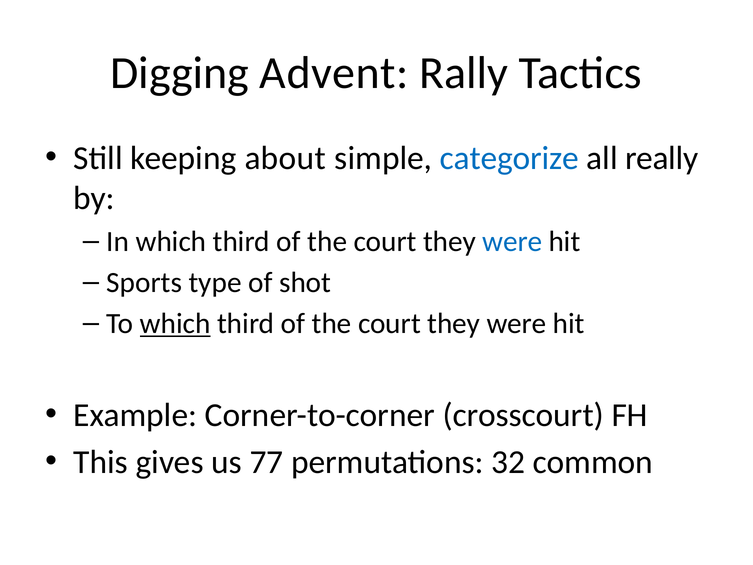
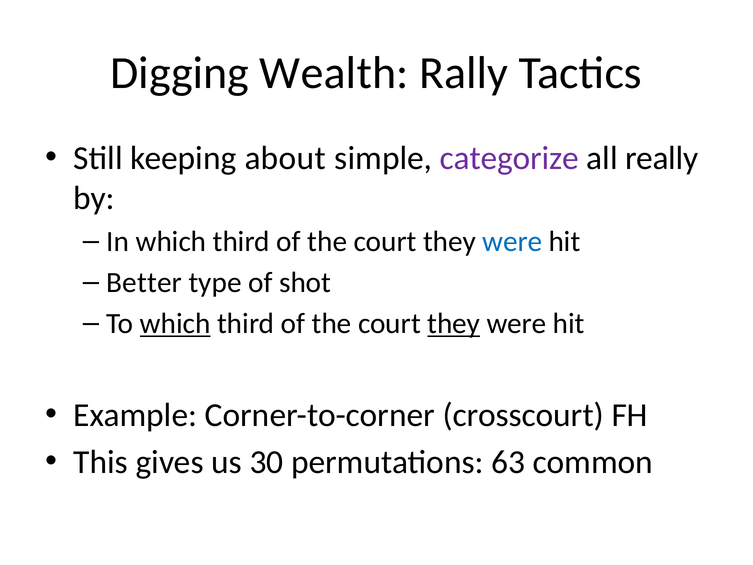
Advent: Advent -> Wealth (334, 73)
categorize colour: blue -> purple (509, 158)
Sports: Sports -> Better (144, 282)
they underline: none -> present (454, 323)
77: 77 -> 30 (266, 462)
32: 32 -> 63 (508, 462)
